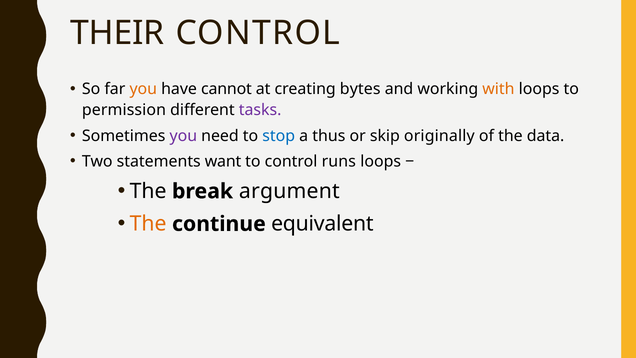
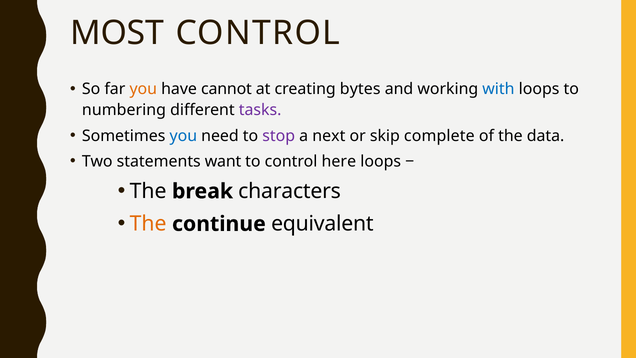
THEIR: THEIR -> MOST (117, 33)
with colour: orange -> blue (498, 89)
permission: permission -> numbering (124, 110)
you colour: purple -> blue (183, 136)
stop colour: blue -> purple (279, 136)
thus: thus -> next (329, 136)
originally: originally -> complete (439, 136)
runs: runs -> here (339, 161)
argument: argument -> characters (290, 191)
